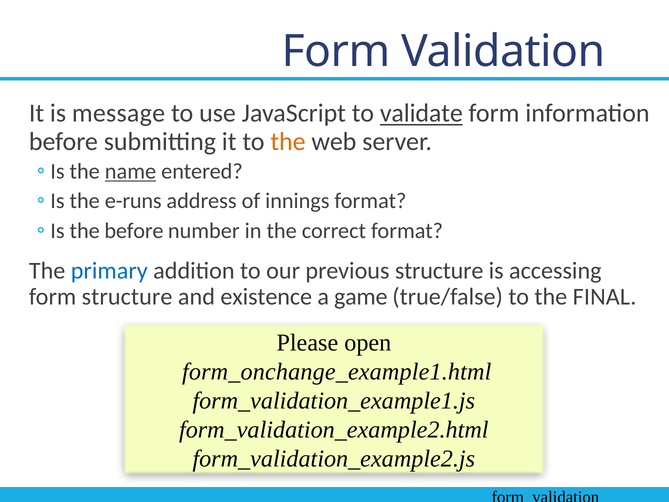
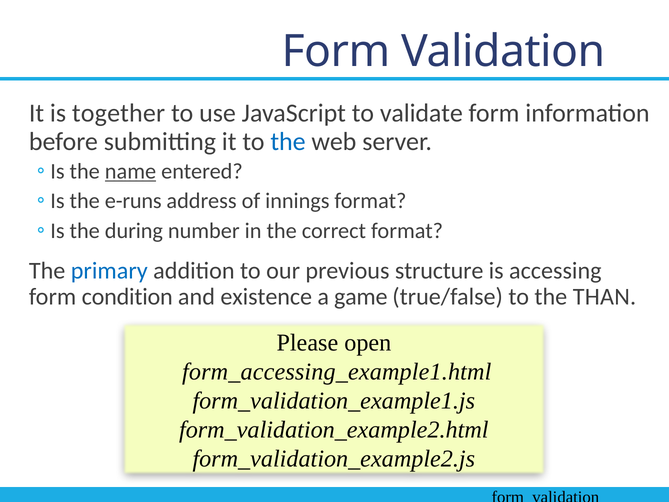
message: message -> together (119, 113)
validate underline: present -> none (421, 113)
the colour: orange -> blue (288, 141)
the before: before -> during (134, 231)
form structure: structure -> condition (127, 297)
FINAL: FINAL -> THAN (604, 297)
form_onchange_example1.html: form_onchange_example1.html -> form_accessing_example1.html (337, 372)
